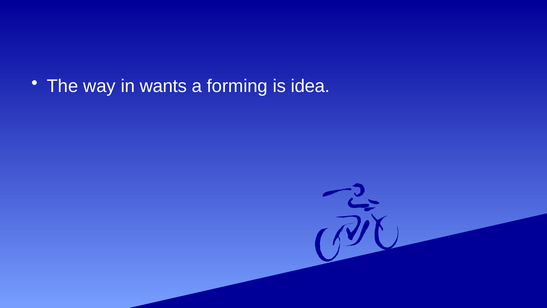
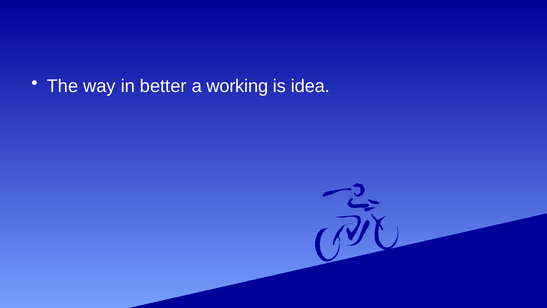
wants: wants -> better (163, 86)
forming: forming -> working (237, 86)
